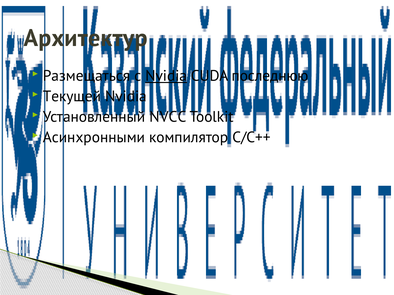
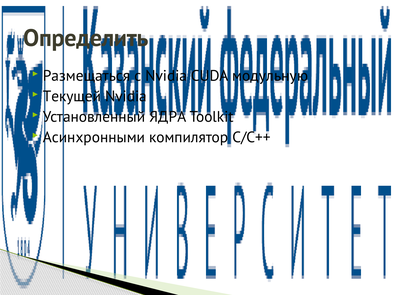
Архитектур: Архитектур -> Определить (86, 38)
Nvidia underline: present -> none (166, 76)
последнюю: последнюю -> модульную (270, 76)
NVCC: NVCC -> ЯДРА (168, 117)
